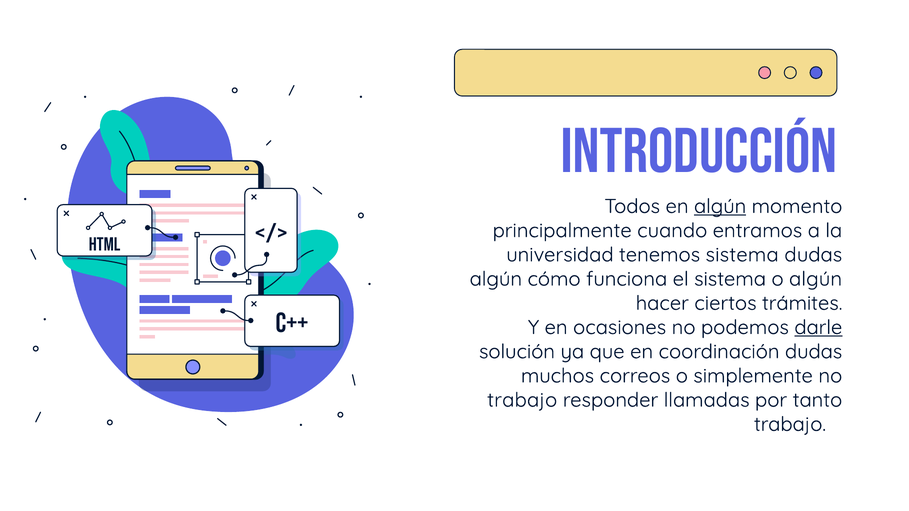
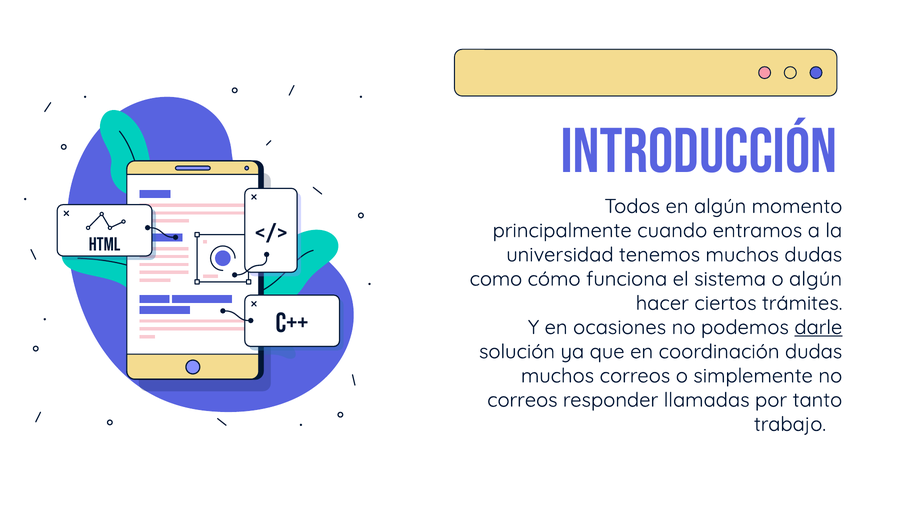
algún underline: present -> none (720, 206)
tenemos sistema: sistema -> muchos (742, 255)
algún: algún -> como (496, 279)
trabajo: trabajo -> correos (522, 400)
